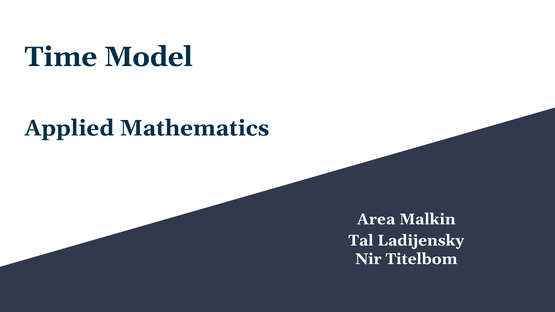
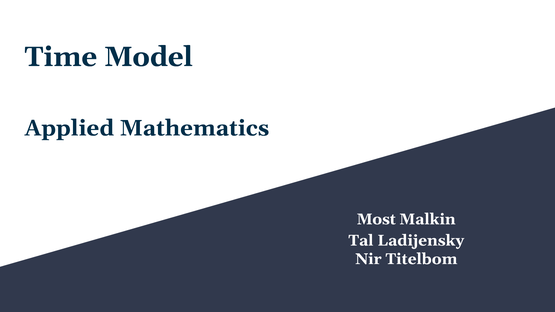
Area: Area -> Most (376, 219)
